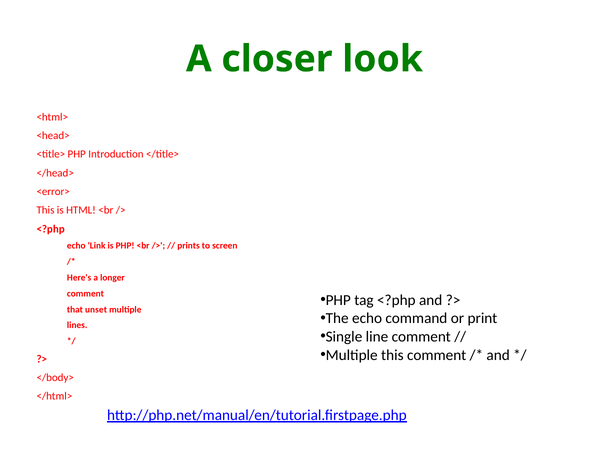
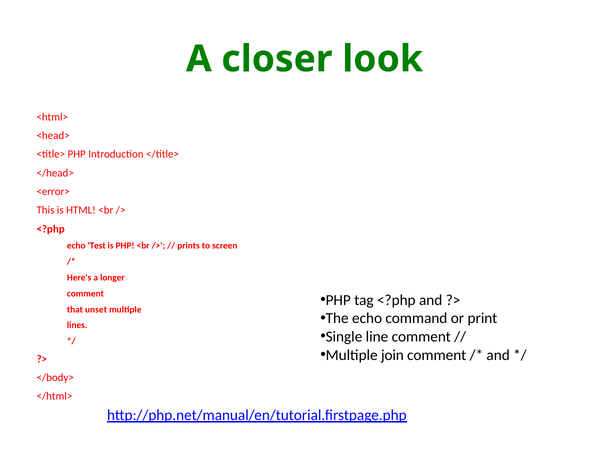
Link: Link -> Test (97, 246)
Multiple this: this -> join (392, 355)
